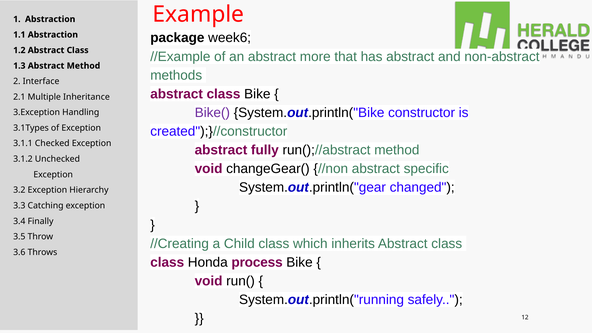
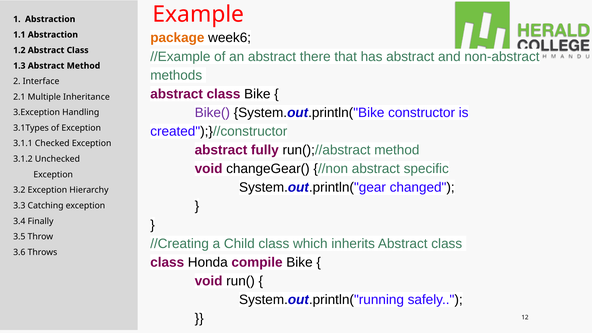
package colour: black -> orange (177, 38)
more: more -> there (315, 57)
process: process -> compile (257, 262)
